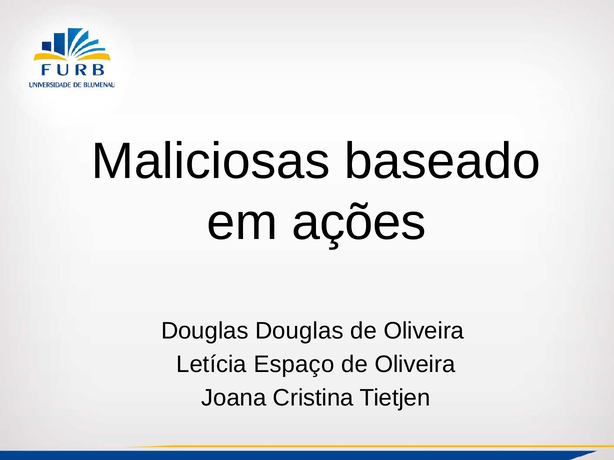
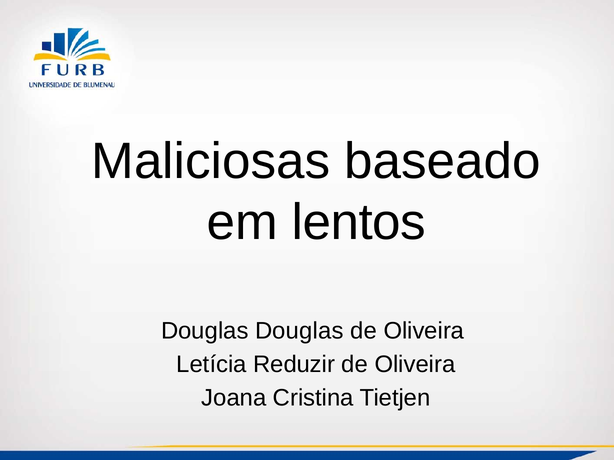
ações: ações -> lentos (359, 223)
Espaço: Espaço -> Reduzir (294, 365)
